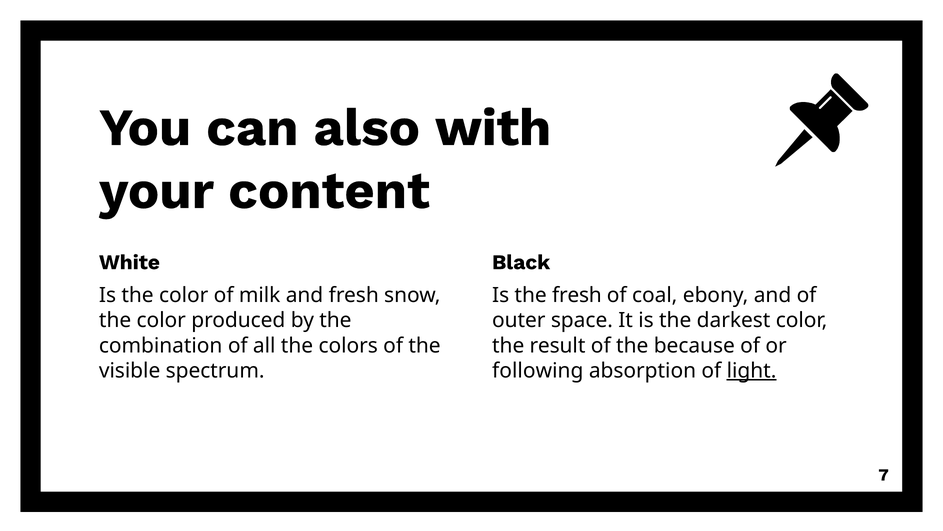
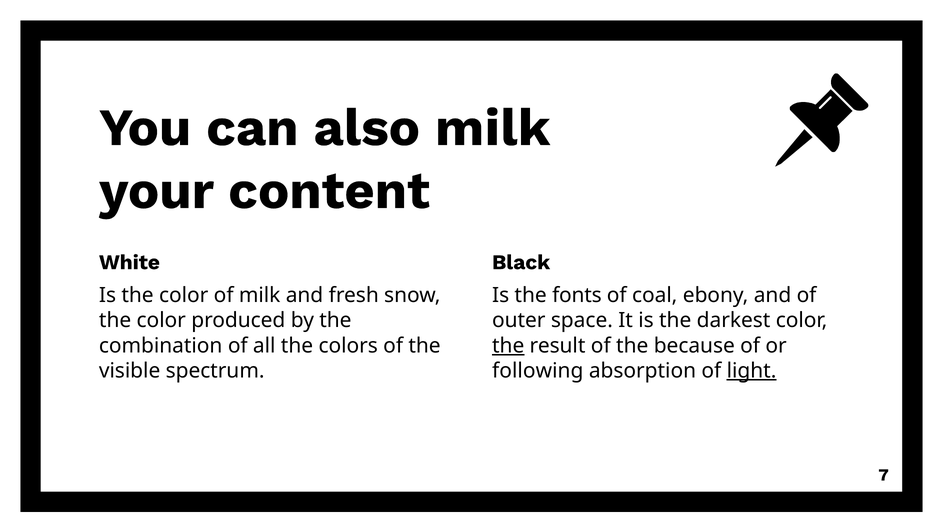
also with: with -> milk (493, 128)
the fresh: fresh -> fonts (577, 295)
the underline: none -> present (508, 345)
